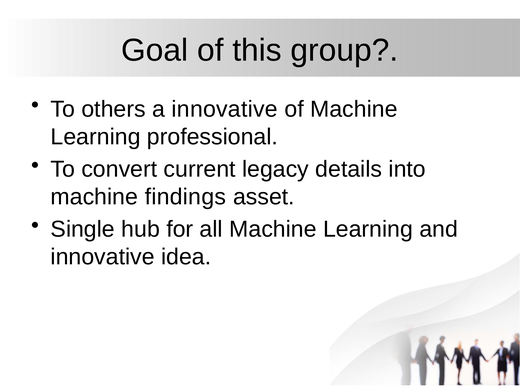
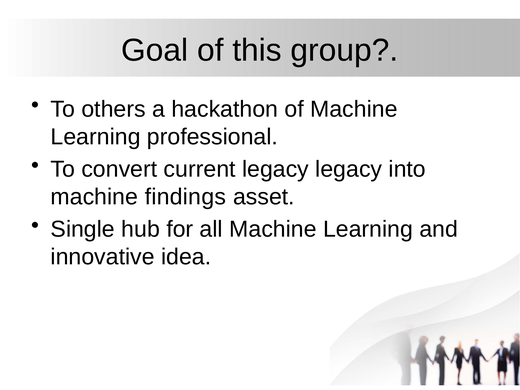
a innovative: innovative -> hackathon (225, 109)
legacy details: details -> legacy (349, 169)
